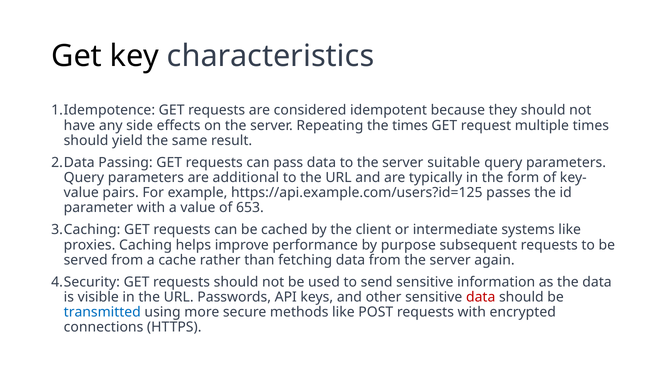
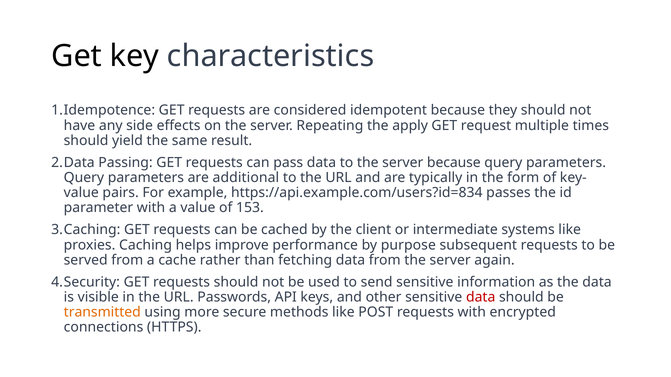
the times: times -> apply (410, 126)
server suitable: suitable -> because (454, 163)
https://api.example.com/users?id=125: https://api.example.com/users?id=125 -> https://api.example.com/users?id=834 (357, 193)
653: 653 -> 153 (250, 208)
transmitted colour: blue -> orange (102, 313)
